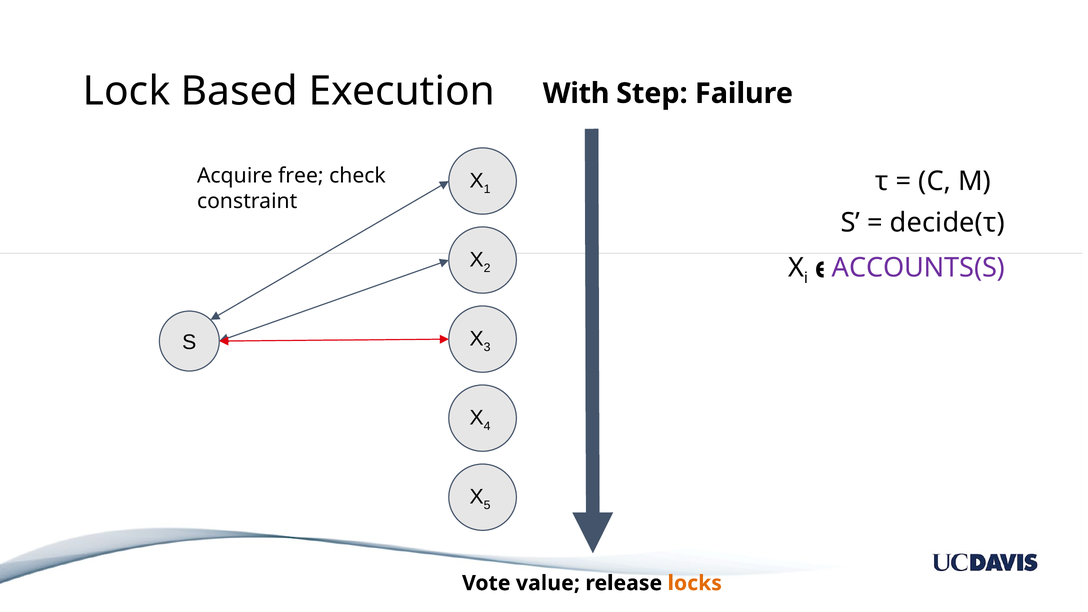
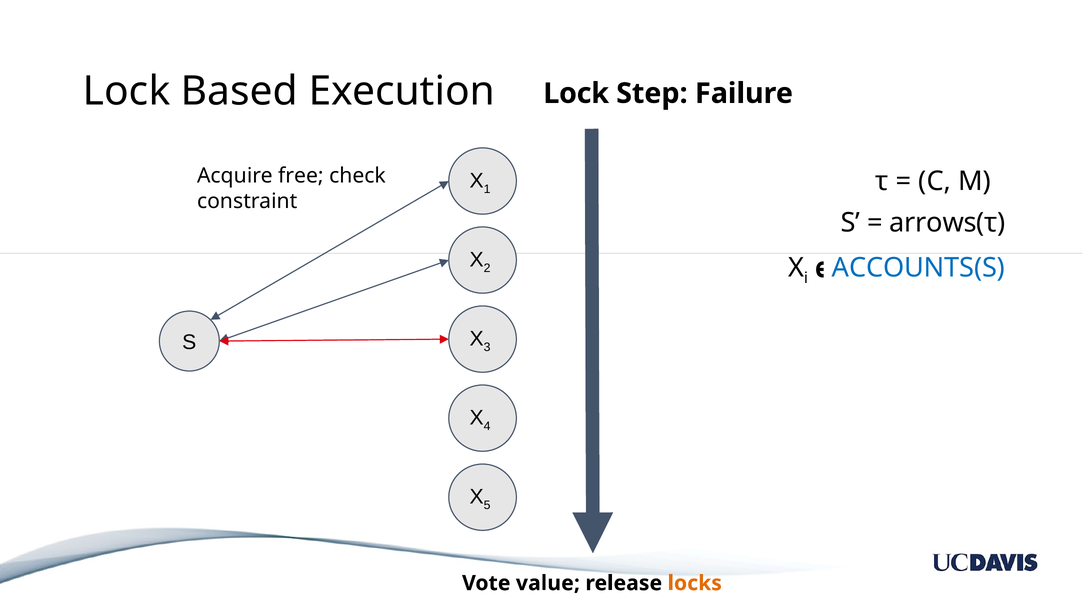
With: With -> Lock (576, 93)
decide(τ: decide(τ -> arrows(τ (948, 223)
ACCOUNTS(S colour: purple -> blue (918, 268)
